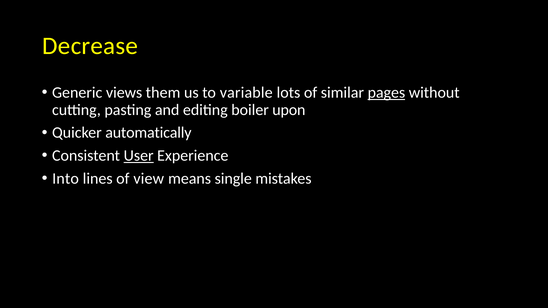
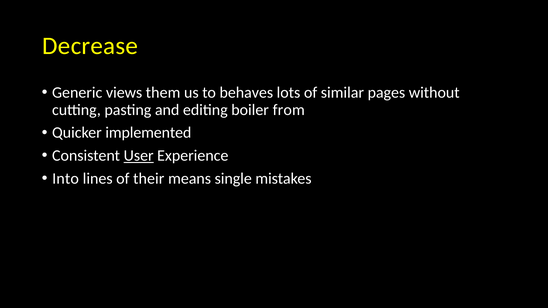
variable: variable -> behaves (246, 93)
pages underline: present -> none (386, 93)
upon: upon -> from (289, 110)
automatically: automatically -> implemented (148, 133)
view: view -> their (149, 179)
